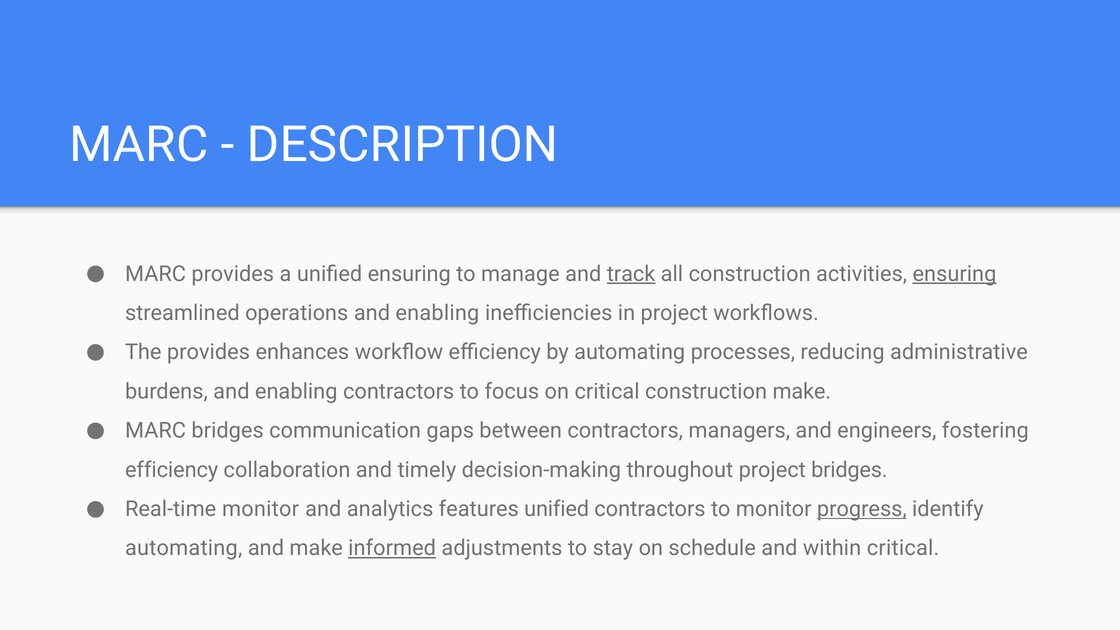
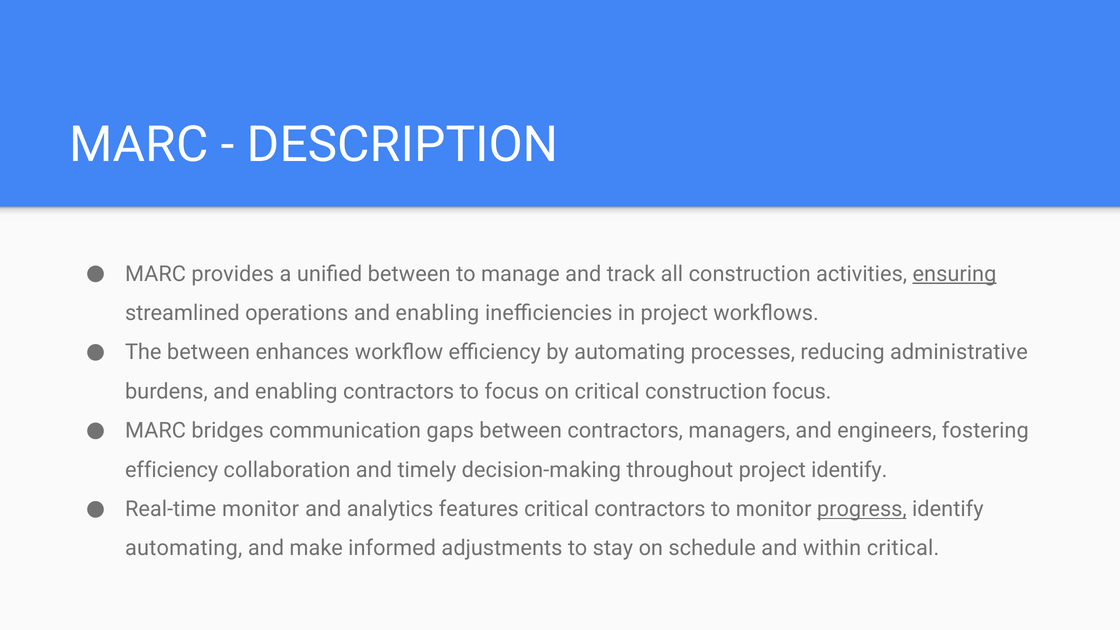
unified ensuring: ensuring -> between (409, 274)
track underline: present -> none (631, 274)
The provides: provides -> between (208, 352)
construction make: make -> focus (802, 392)
project bridges: bridges -> identify (849, 470)
features unified: unified -> critical (557, 509)
informed underline: present -> none (392, 548)
